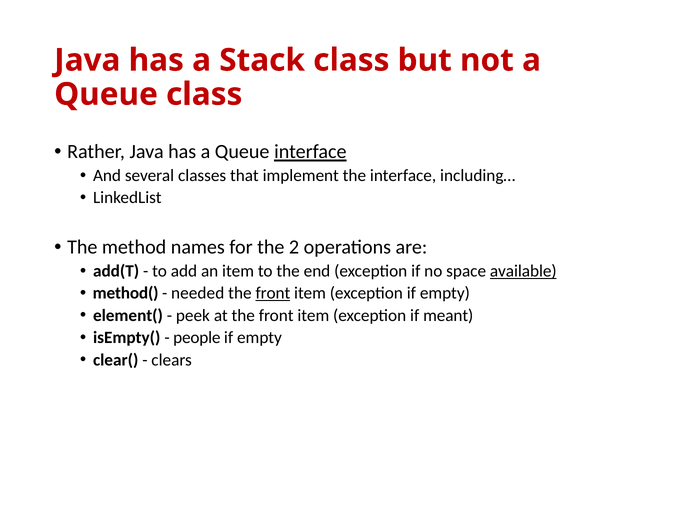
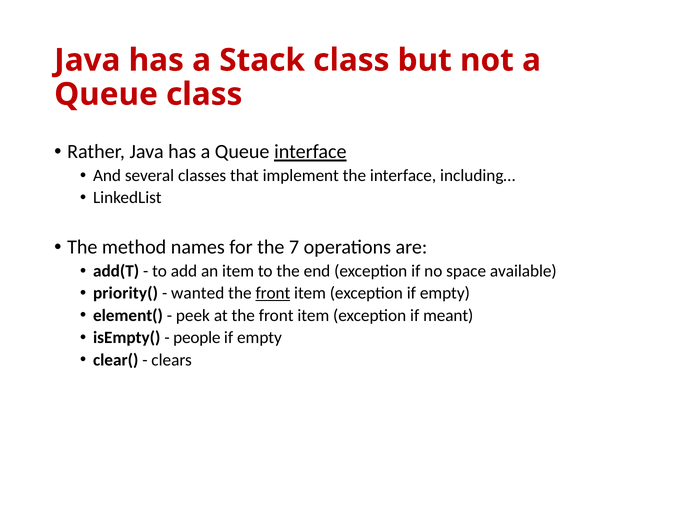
2: 2 -> 7 (294, 247)
available underline: present -> none (523, 271)
method(: method( -> priority( (126, 293)
needed: needed -> wanted (198, 293)
